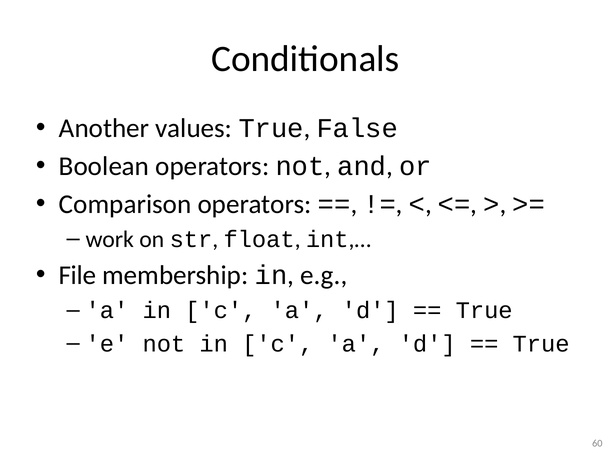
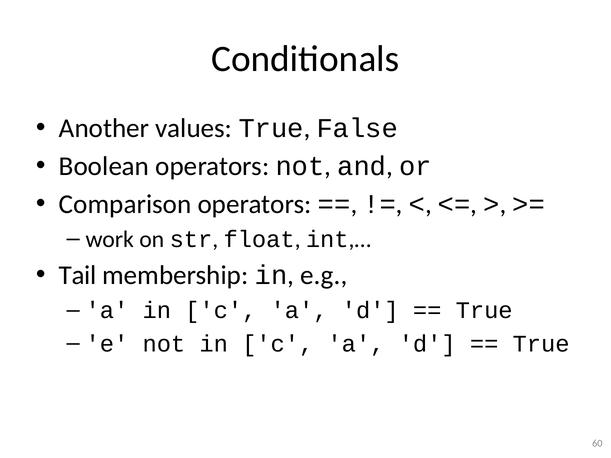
File: File -> Tail (78, 276)
